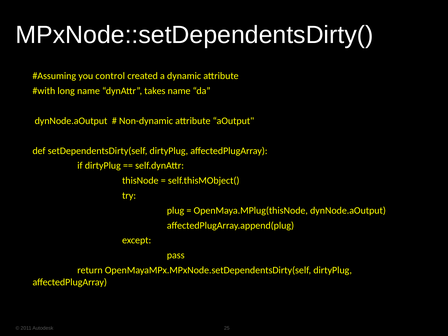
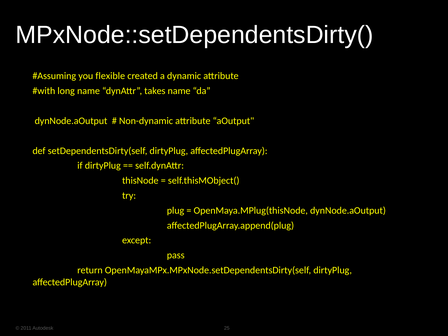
control: control -> flexible (110, 76)
